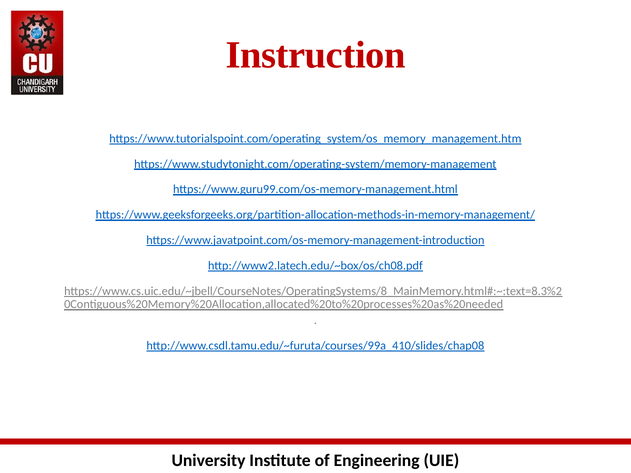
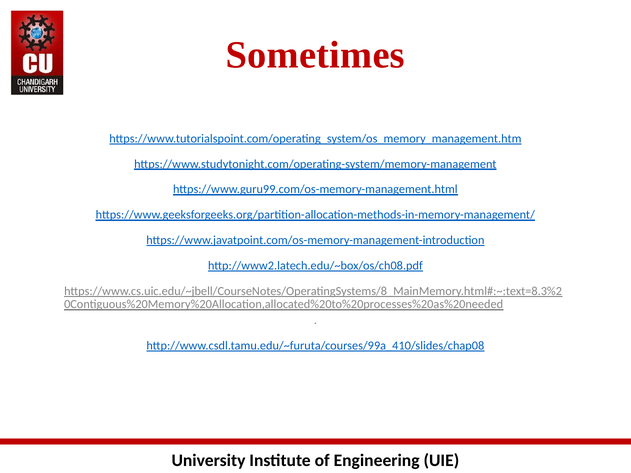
Instruction: Instruction -> Sometimes (315, 55)
